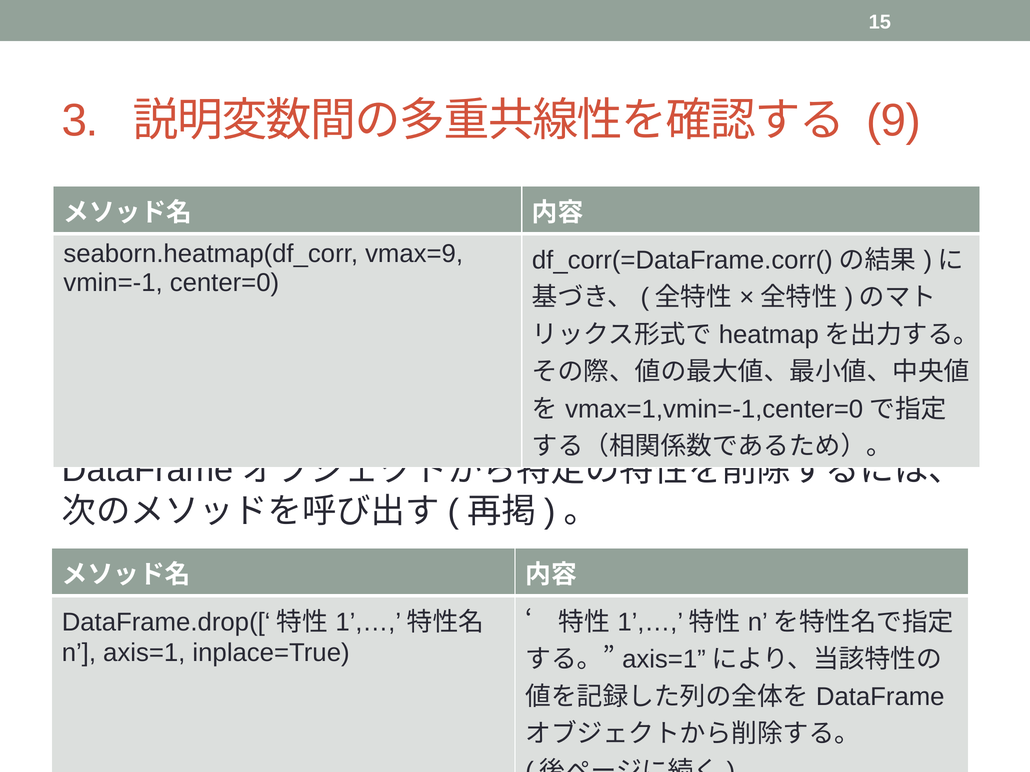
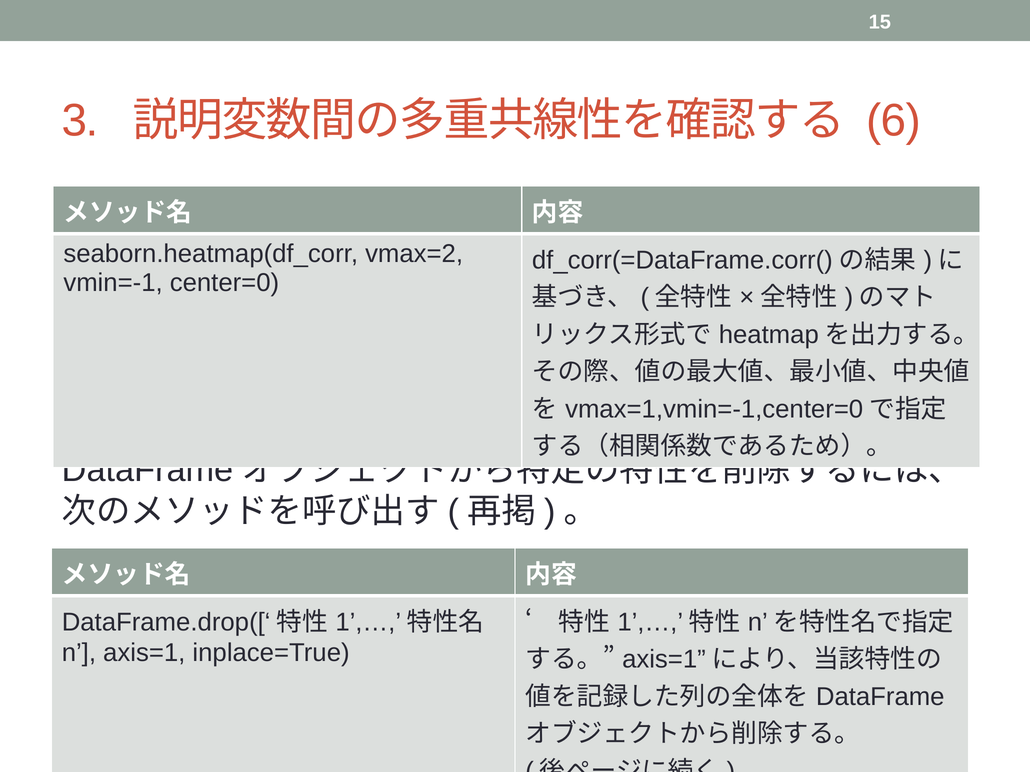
9: 9 -> 6 (894, 121)
vmax=9: vmax=9 -> vmax=2 (414, 254)
